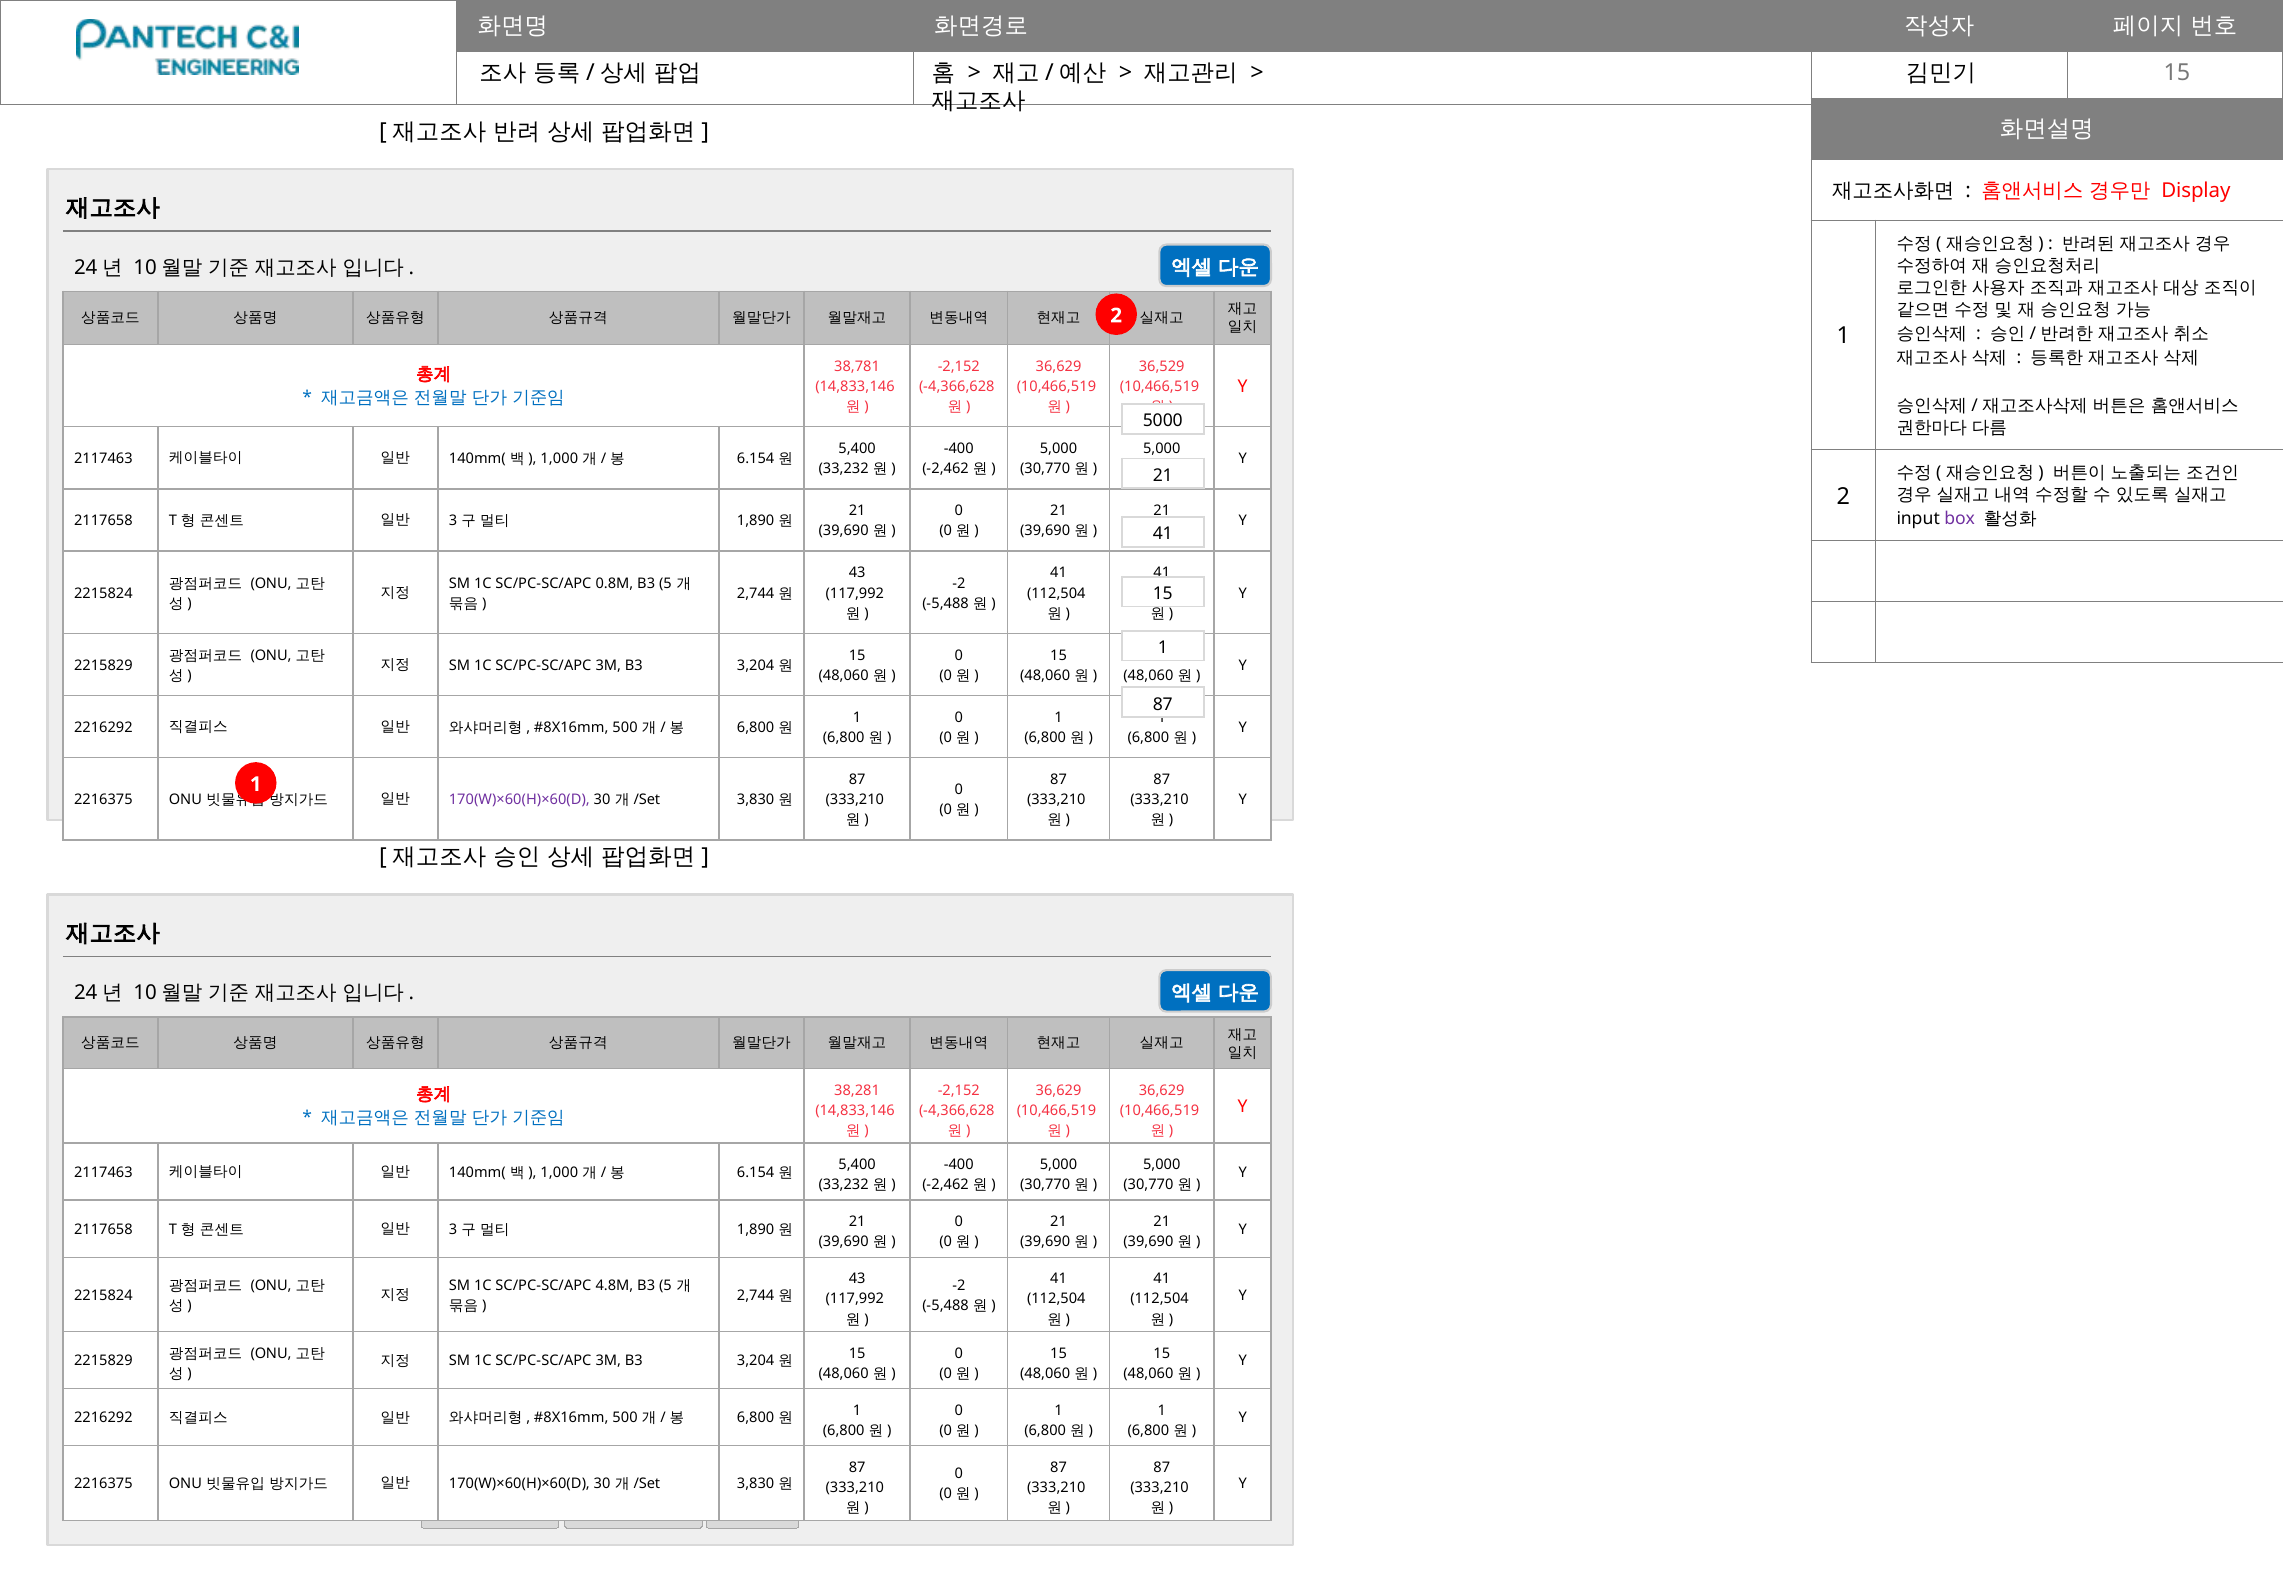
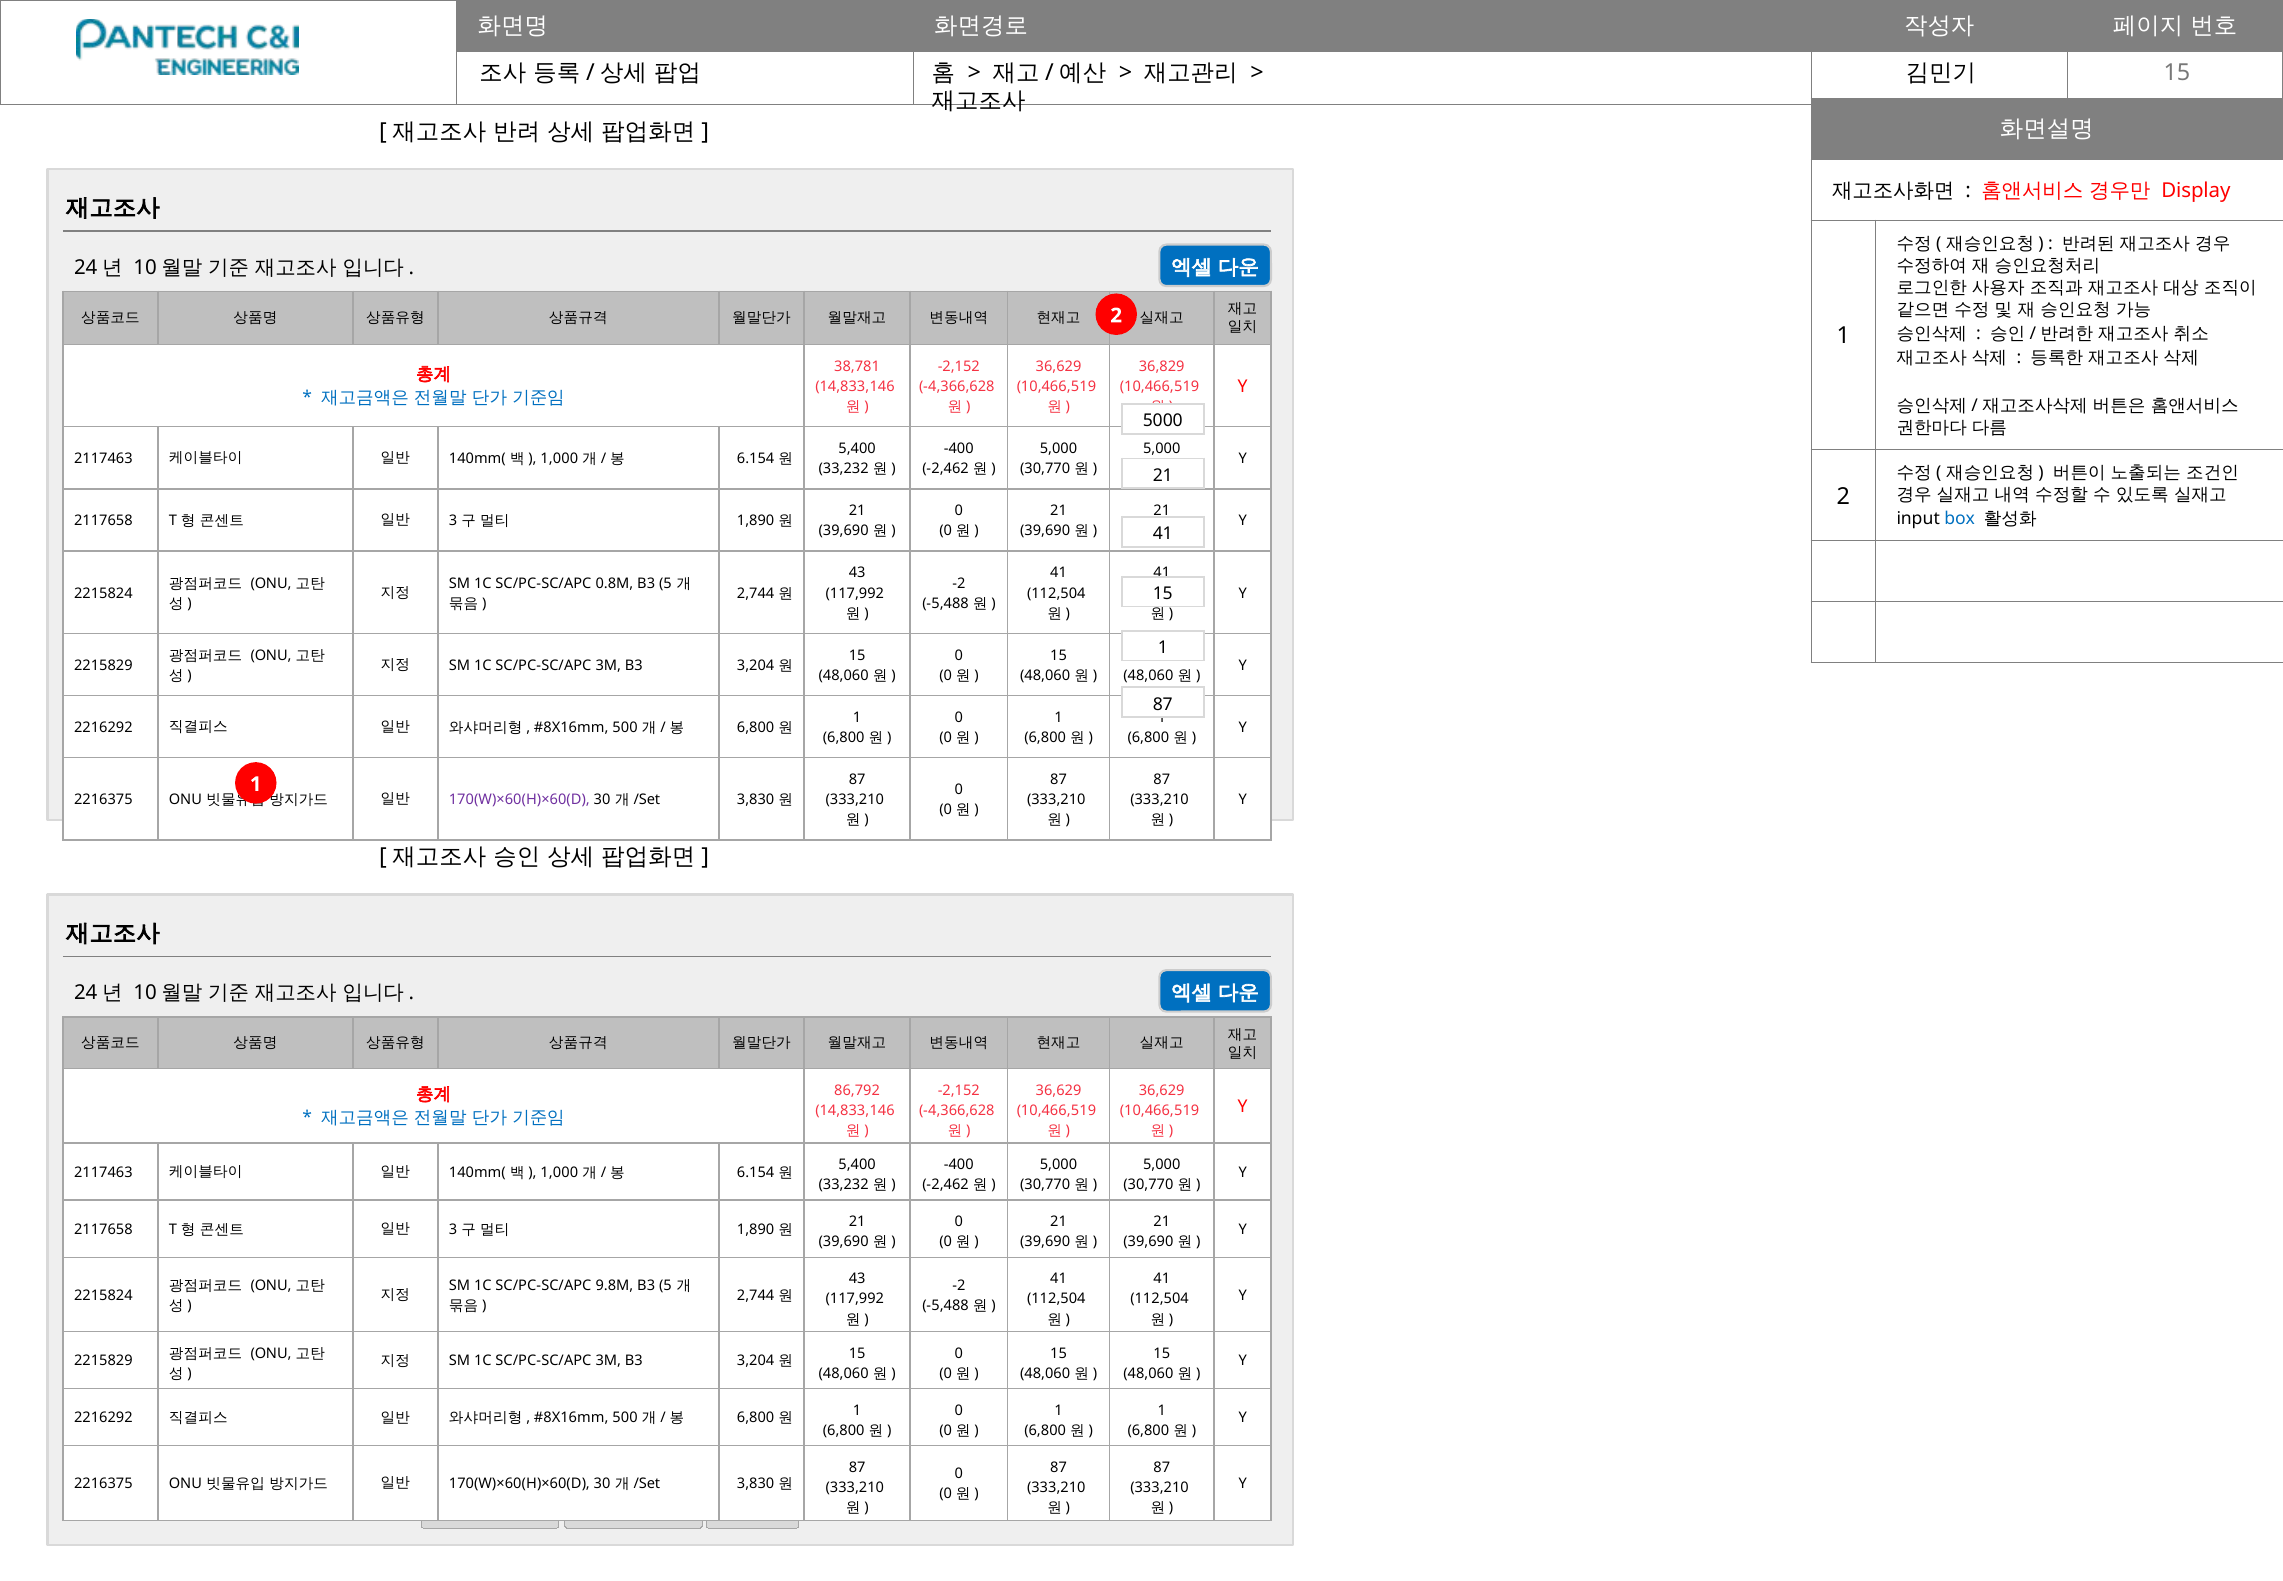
36,529: 36,529 -> 36,829 (1162, 366)
box colour: purple -> blue (1960, 519)
38,281: 38,281 -> 86,792 (857, 1090)
4.8M: 4.8M -> 9.8M (614, 1285)
